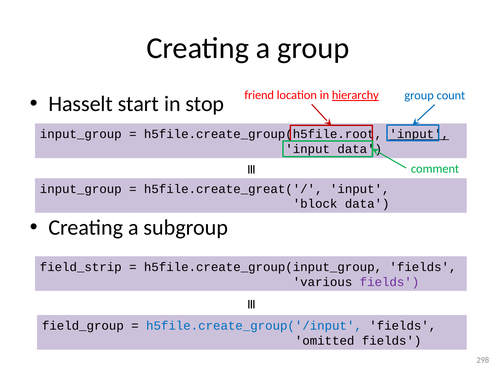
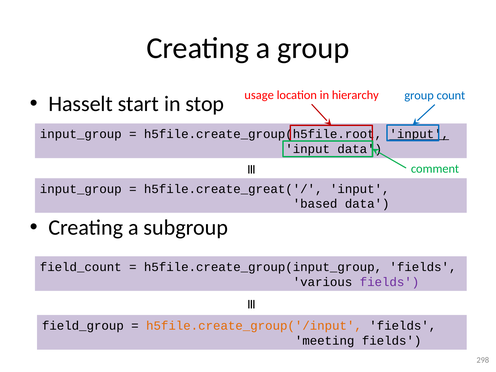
friend: friend -> usage (259, 95)
hierarchy underline: present -> none (355, 95)
block: block -> based (315, 204)
field_strip: field_strip -> field_count (81, 267)
h5file.create_group('/input colour: blue -> orange (254, 326)
omitted: omitted -> meeting (325, 341)
